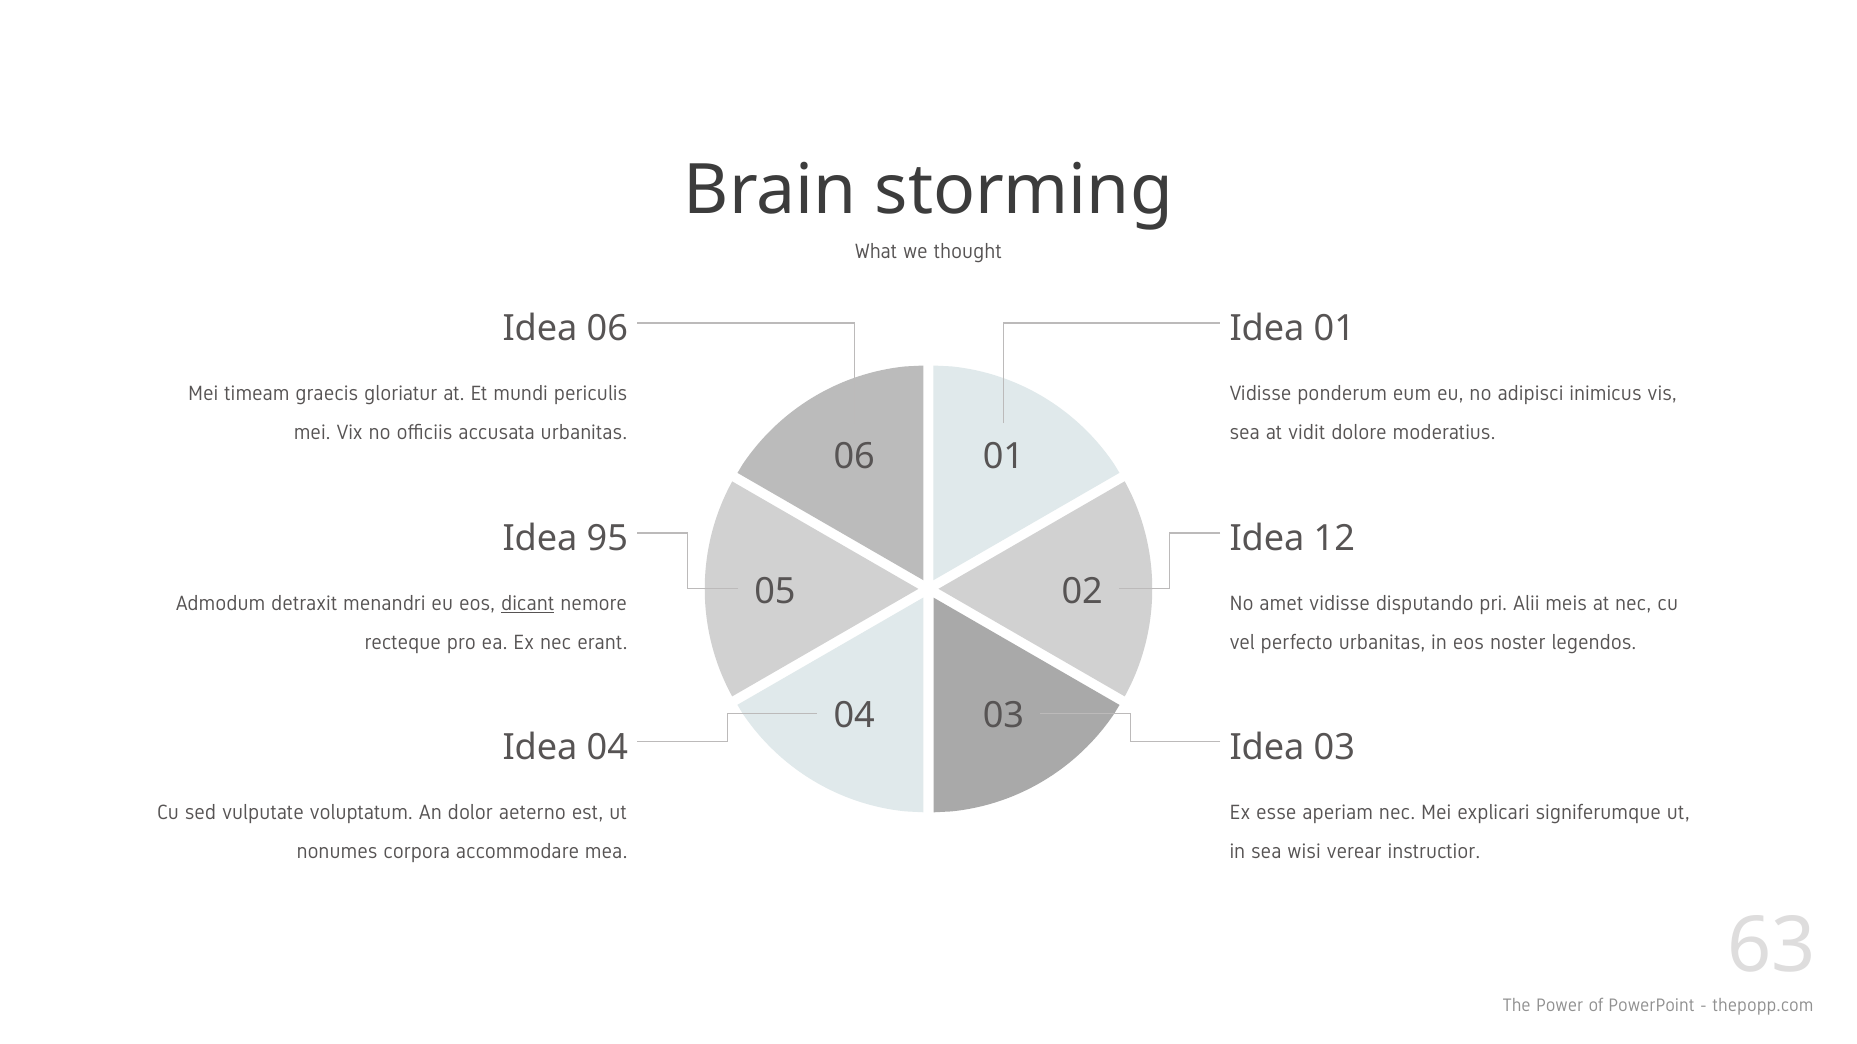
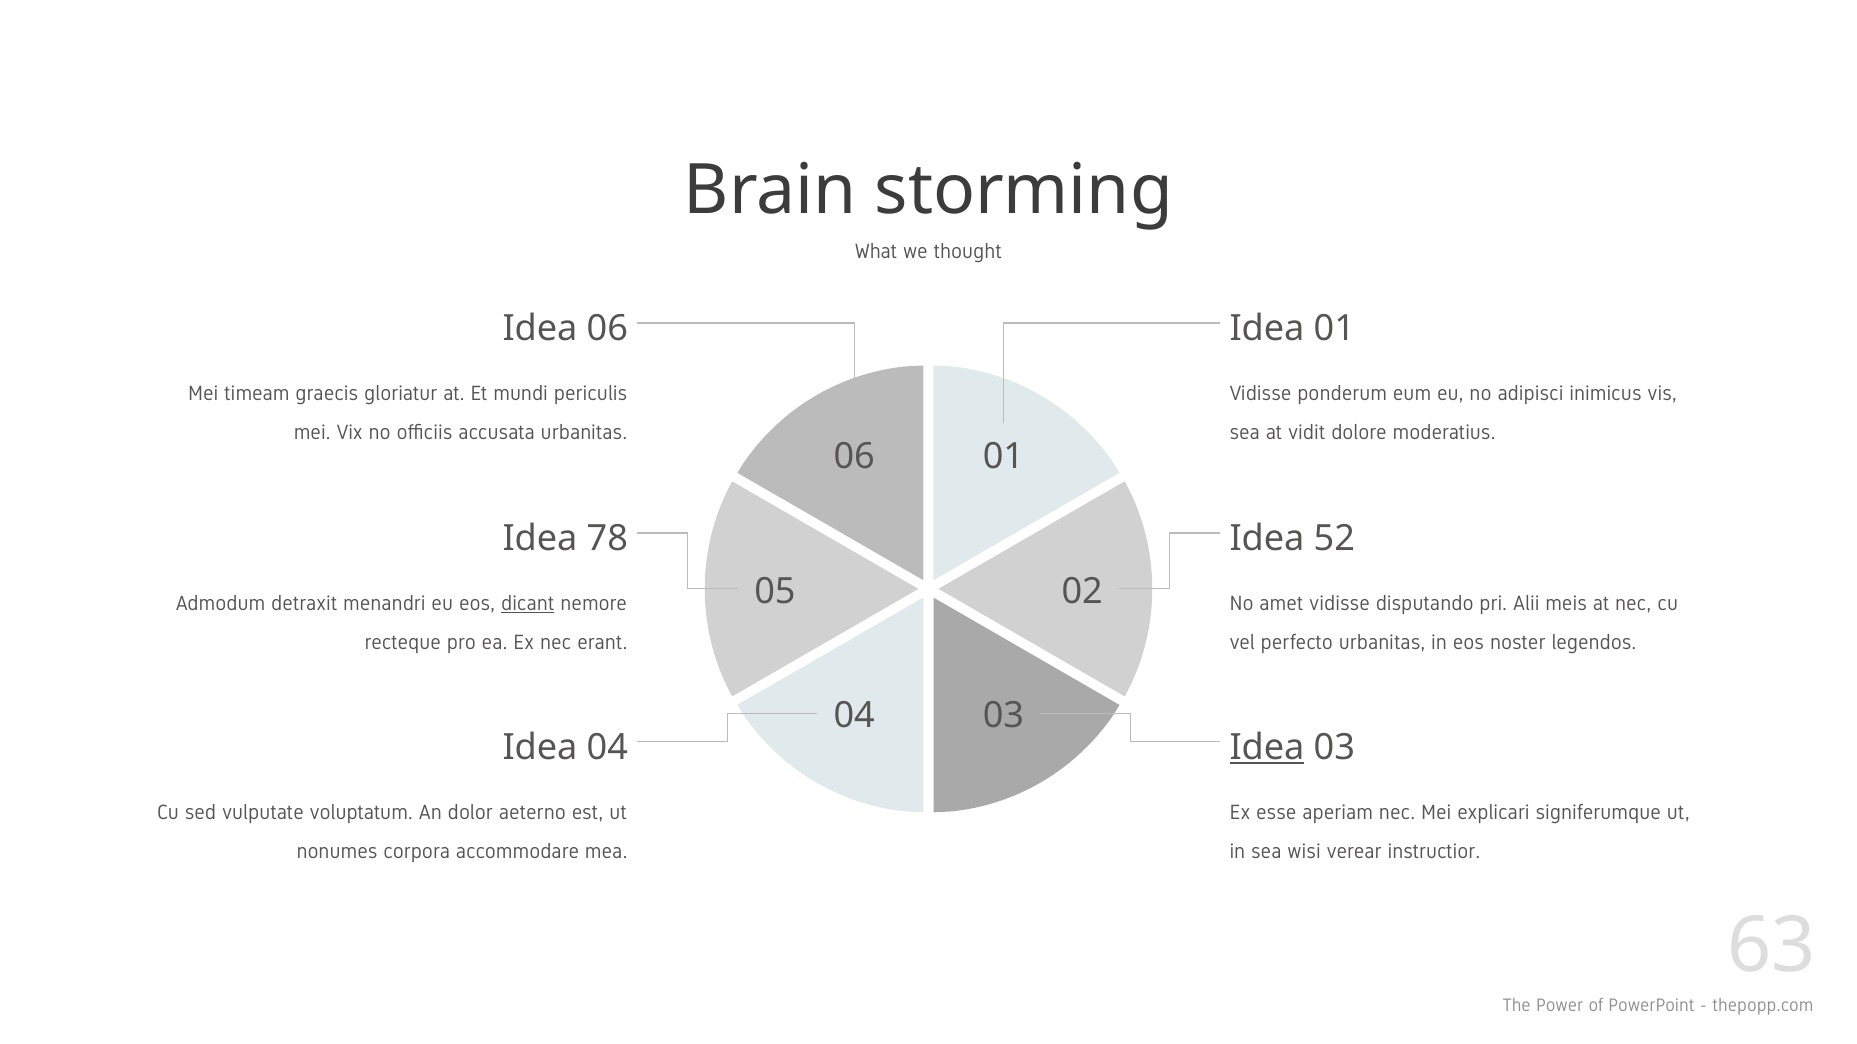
95: 95 -> 78 (607, 539)
12: 12 -> 52 (1334, 539)
Idea underline: none -> present (1267, 748)
